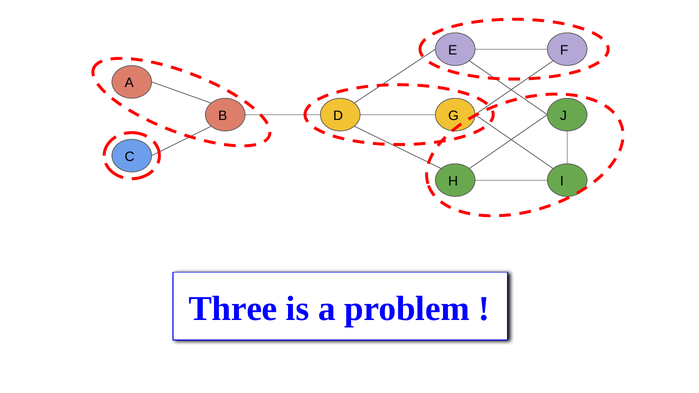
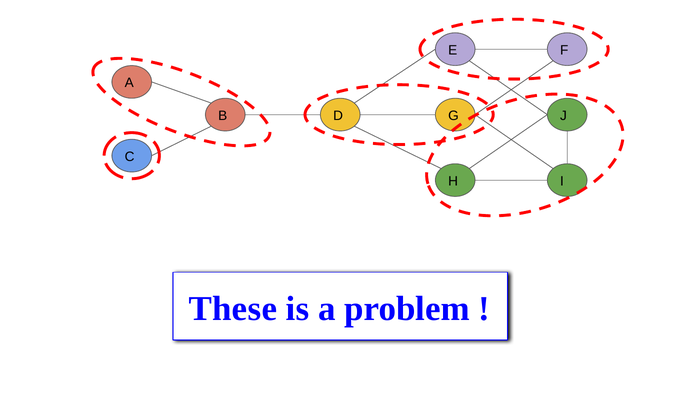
Three: Three -> These (233, 309)
